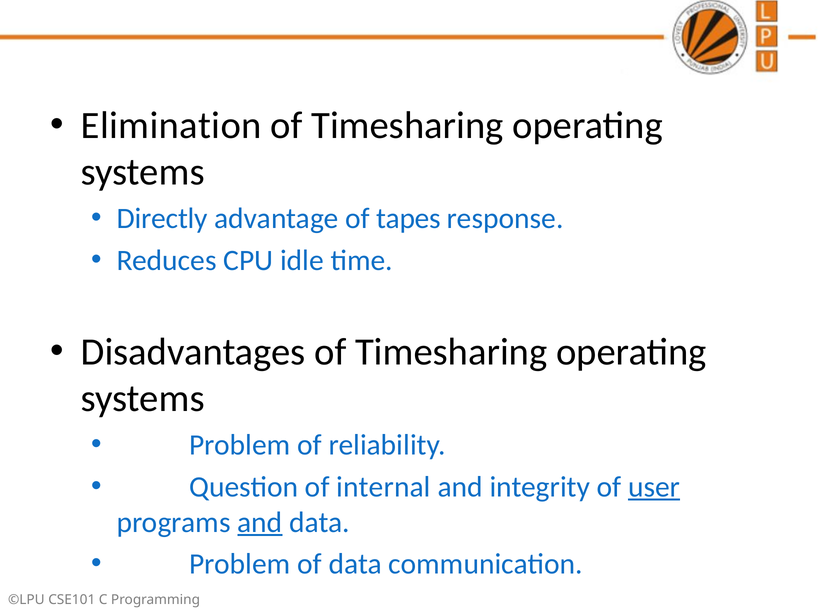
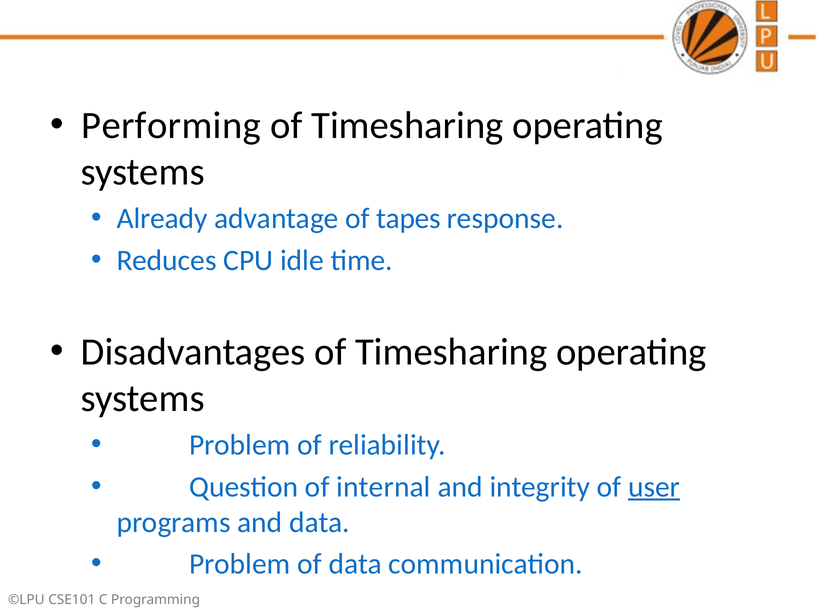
Elimination: Elimination -> Performing (171, 126)
Directly: Directly -> Already (162, 219)
and underline: present -> none (260, 522)
